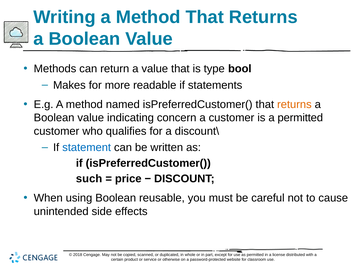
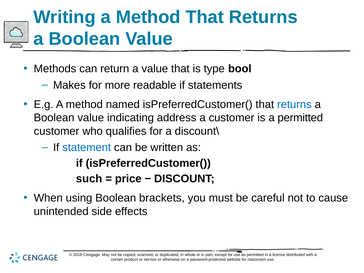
returns colour: orange -> blue (294, 104)
concern: concern -> address (177, 118)
reusable: reusable -> brackets (162, 198)
